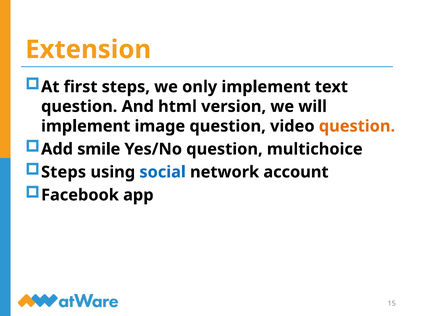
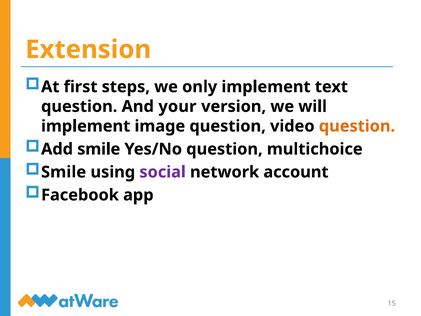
html: html -> your (177, 106)
Steps: Steps -> Smile (64, 172)
social colour: blue -> purple (163, 172)
